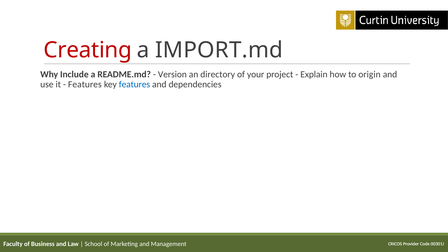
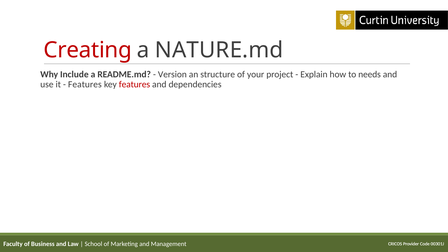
IMPORT.md: IMPORT.md -> NATURE.md (219, 50)
directory: directory -> structure (218, 74)
origin: origin -> needs (370, 74)
features colour: blue -> red (135, 85)
